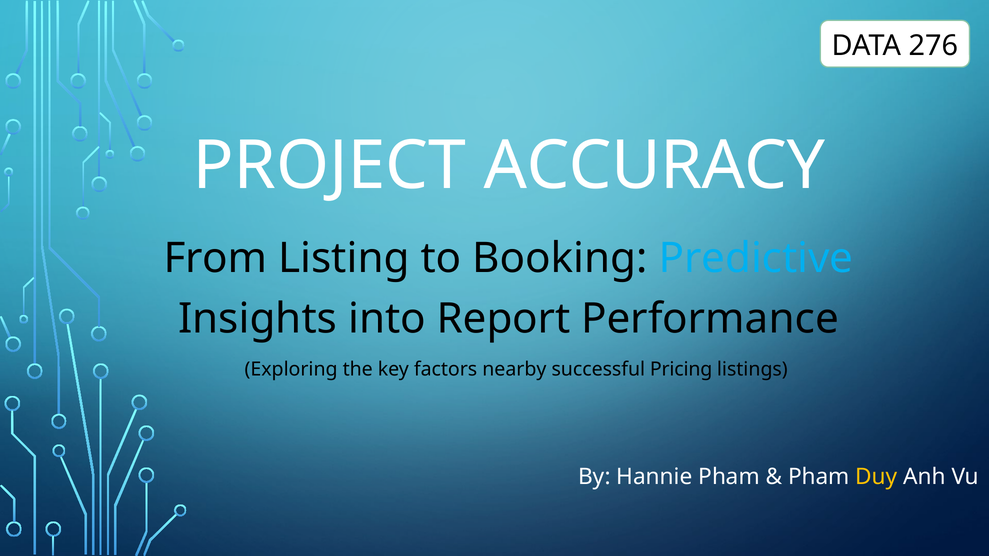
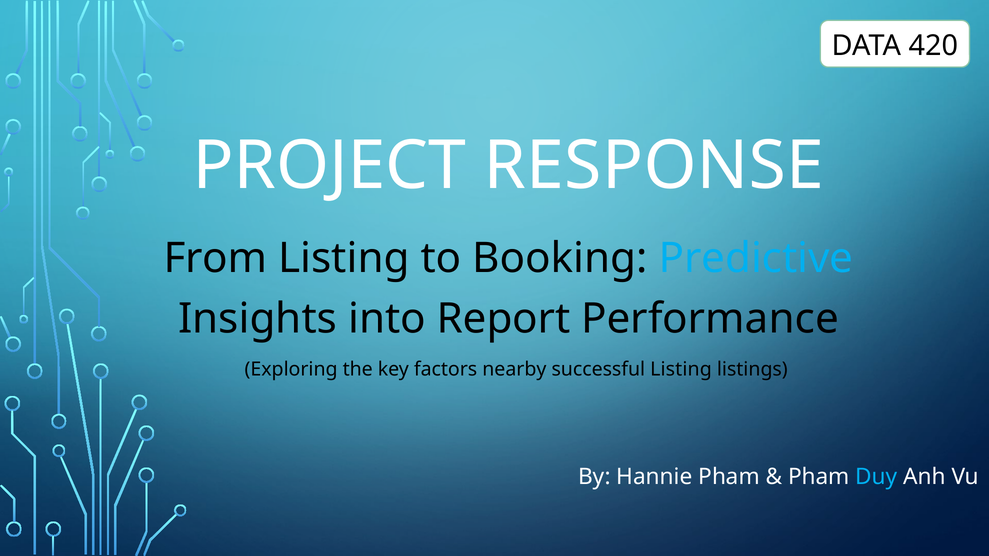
276: 276 -> 420 (933, 46)
ACCURACY: ACCURACY -> RESPONSE (654, 166)
successful Pricing: Pricing -> Listing (681, 370)
Duy colour: yellow -> light blue (876, 477)
